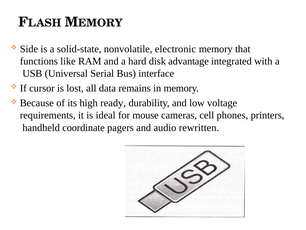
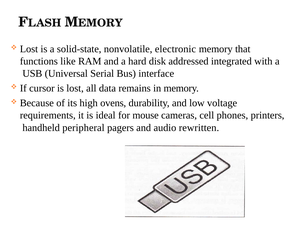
Side: Side -> Lost (29, 49)
advantage: advantage -> addressed (189, 61)
ready: ready -> ovens (113, 103)
coordinate: coordinate -> peripheral (83, 127)
